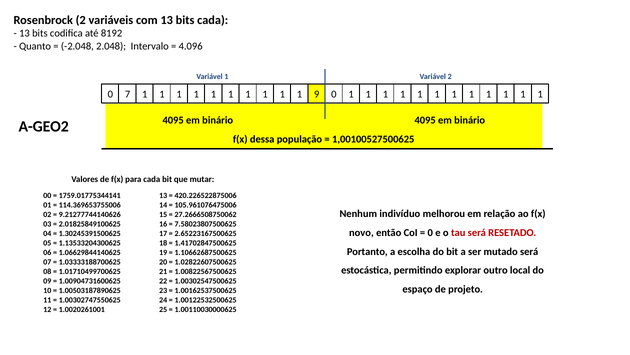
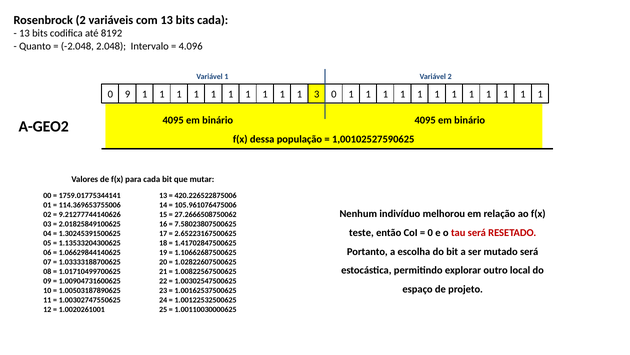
7: 7 -> 9 (128, 94)
9: 9 -> 3 (317, 94)
1,00100527500625: 1,00100527500625 -> 1,00102527590625 (373, 139)
novo: novo -> teste (361, 232)
